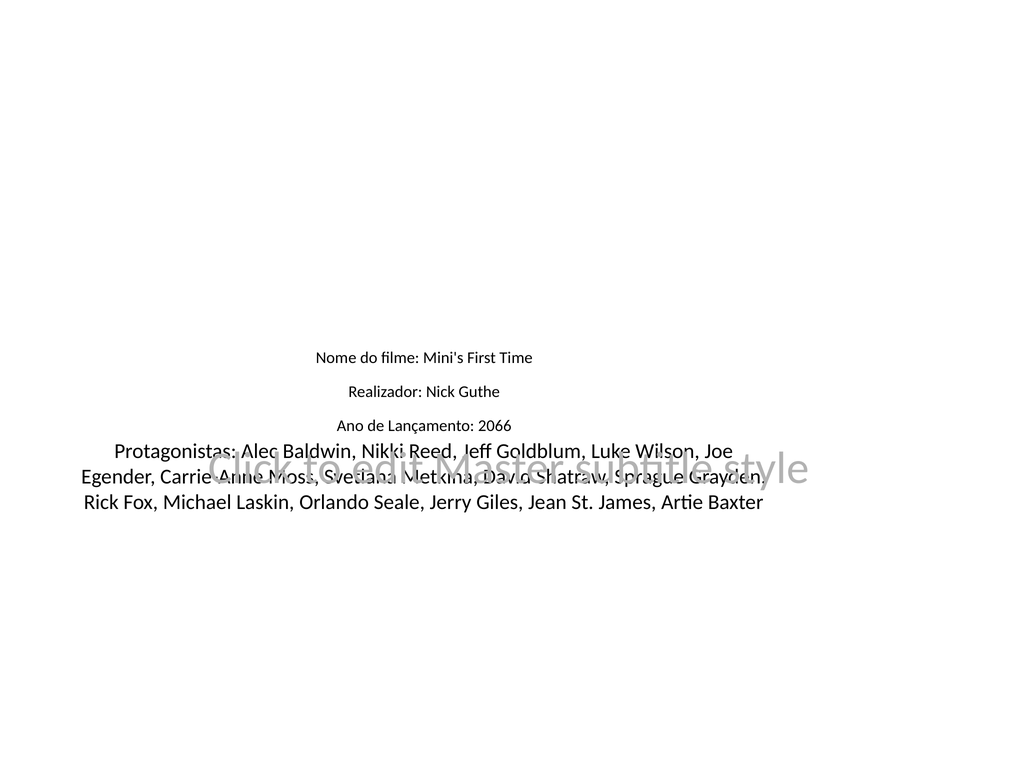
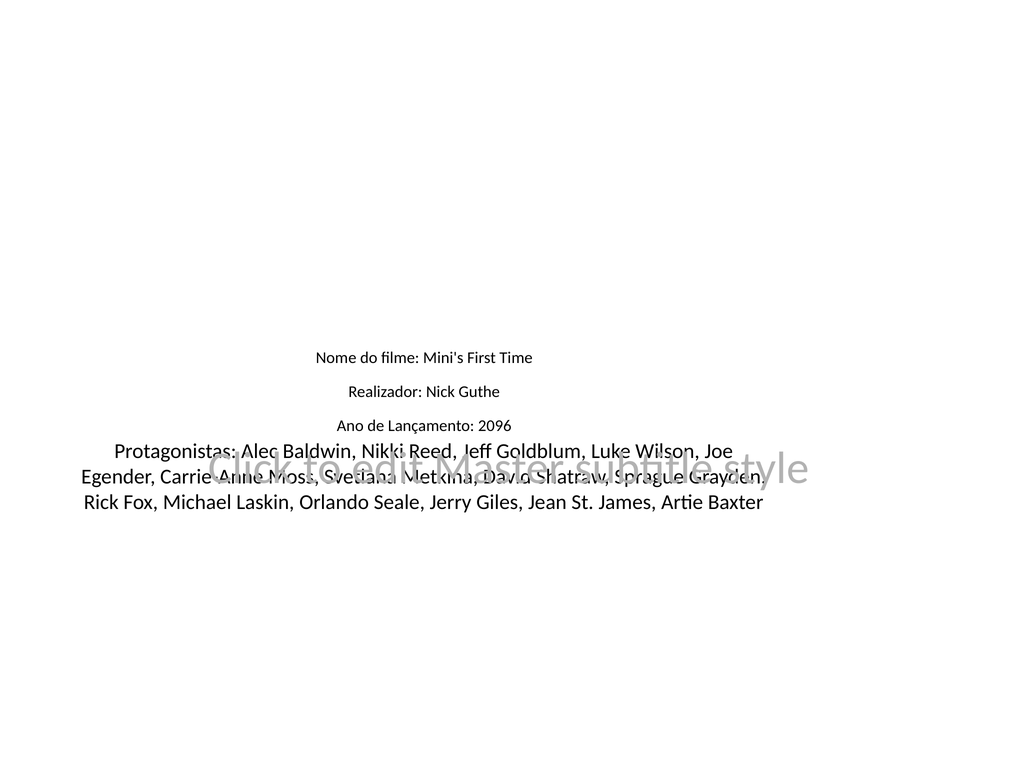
2066: 2066 -> 2096 (495, 426)
